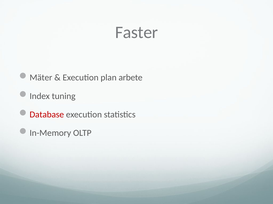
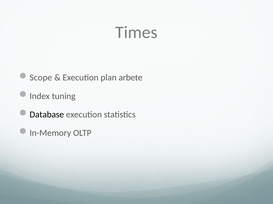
Faster: Faster -> Times (136, 33)
Mäter: Mäter -> Scope (41, 78)
Database colour: red -> black (47, 115)
